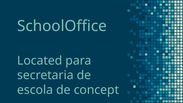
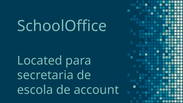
concept: concept -> account (96, 90)
